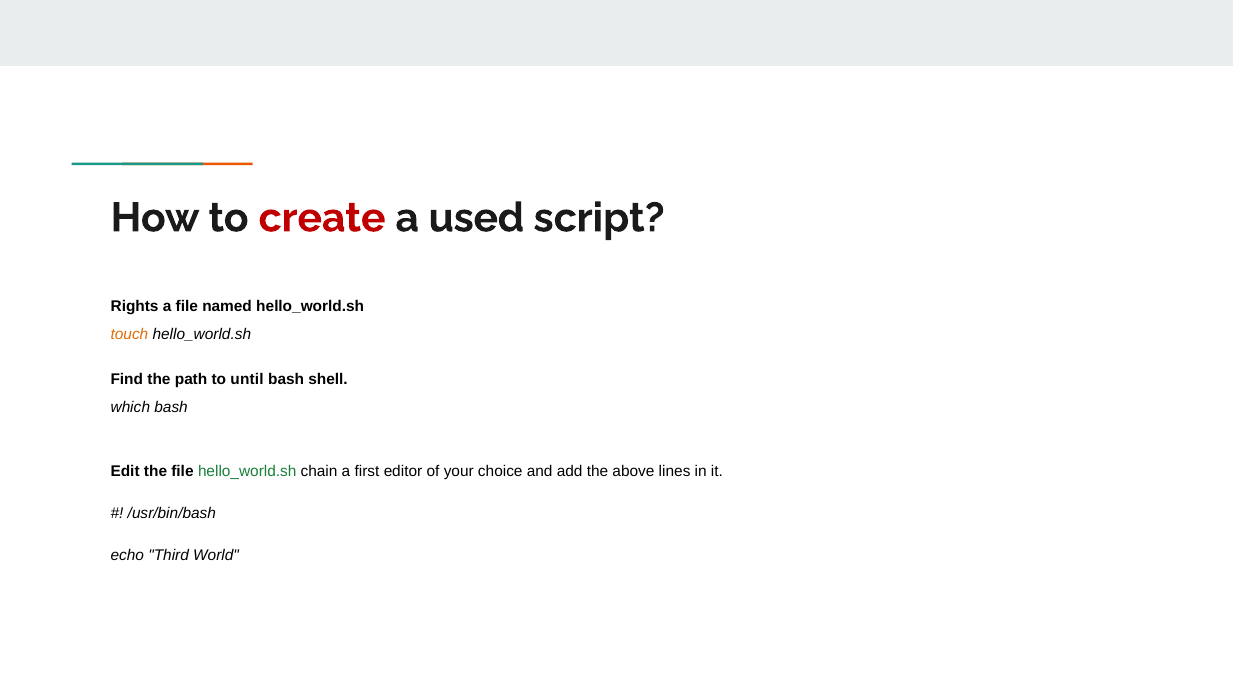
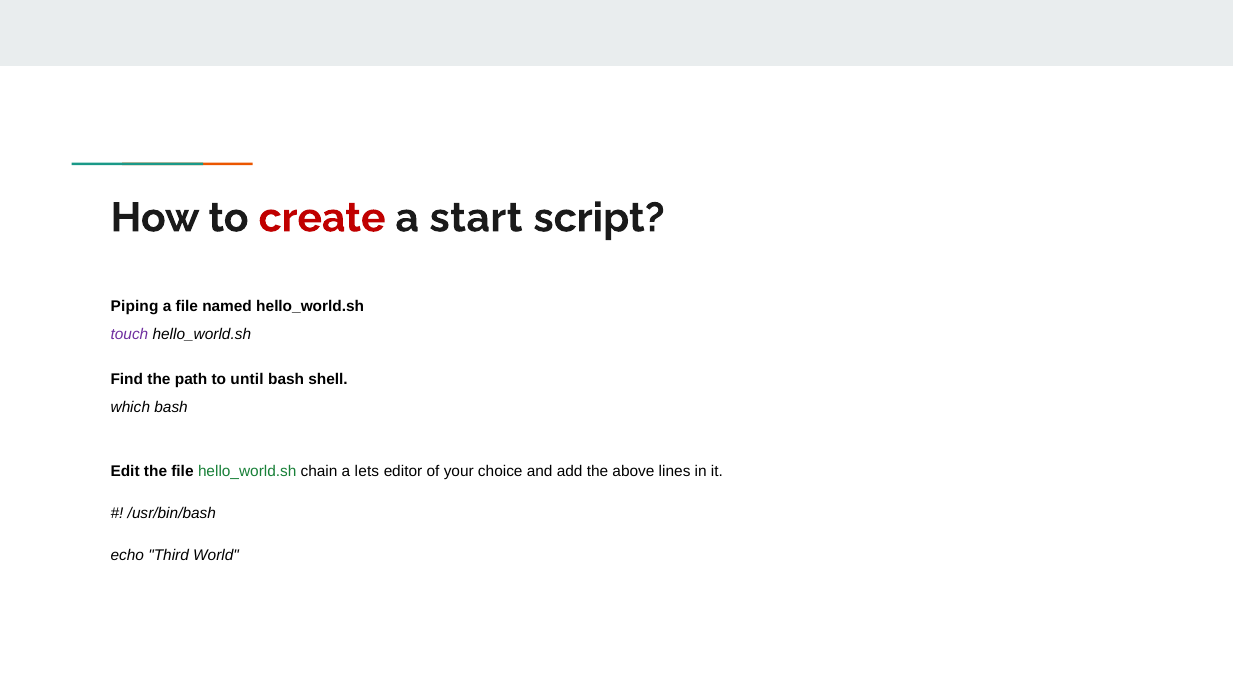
used: used -> start (476, 218)
Rights: Rights -> Piping (135, 306)
touch colour: orange -> purple (129, 334)
first: first -> lets (367, 471)
